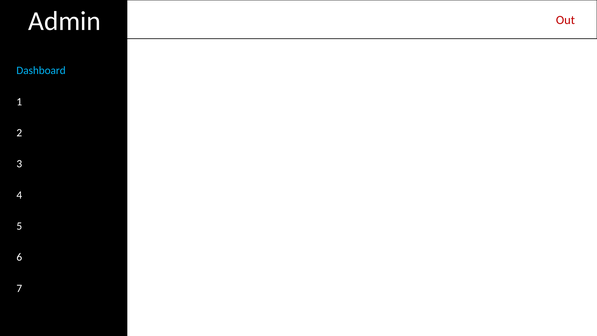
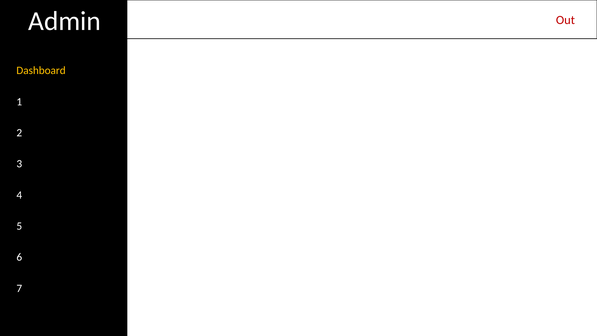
Dashboard colour: light blue -> yellow (41, 71)
